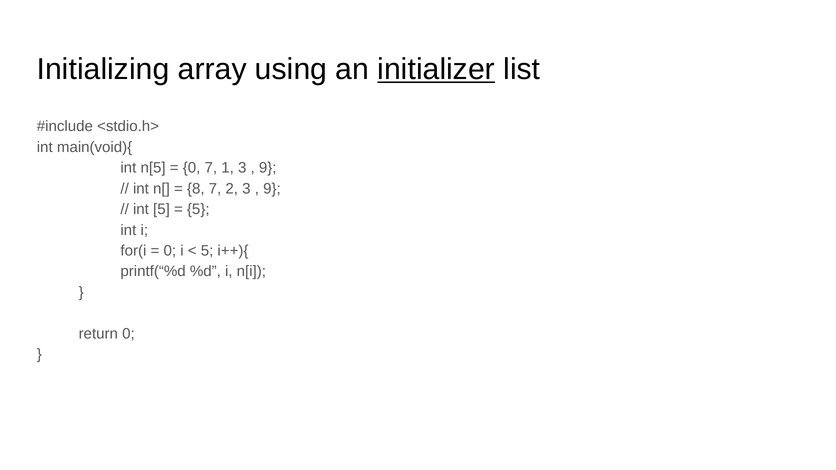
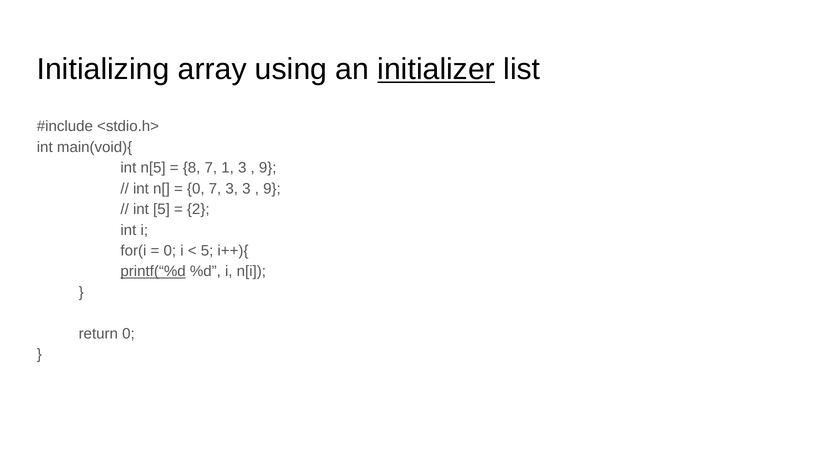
0: 0 -> 8 (192, 168)
8: 8 -> 0 (196, 189)
7 2: 2 -> 3 (232, 189)
5: 5 -> 2 (198, 209)
printf(“%d underline: none -> present (153, 272)
